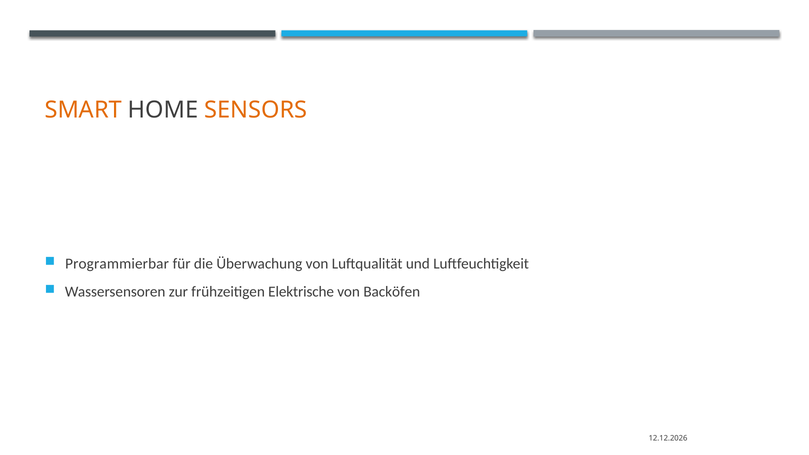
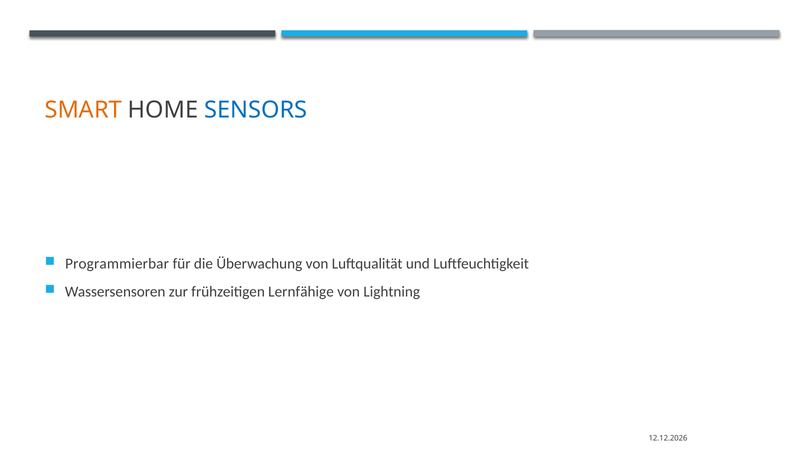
SENSORS colour: orange -> blue (256, 110)
Elektrische: Elektrische -> Lernfähige (301, 292)
Backöfen: Backöfen -> Lightning (392, 292)
